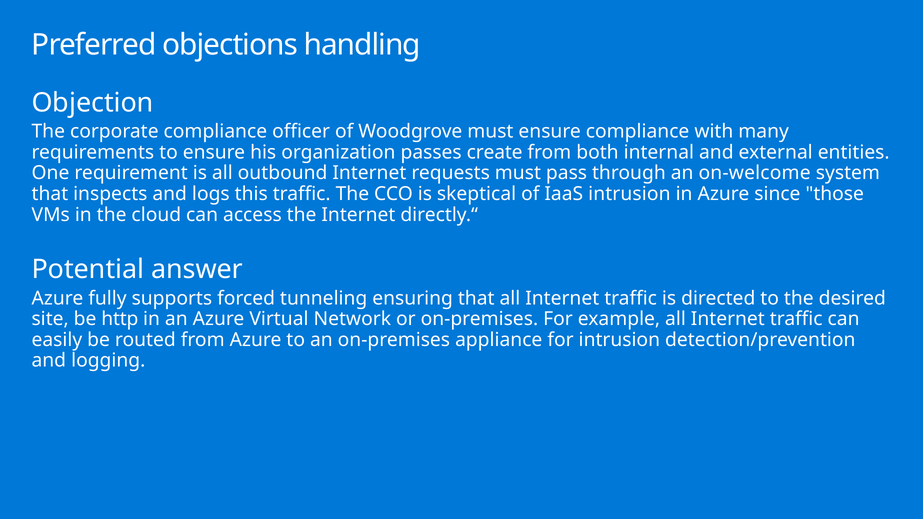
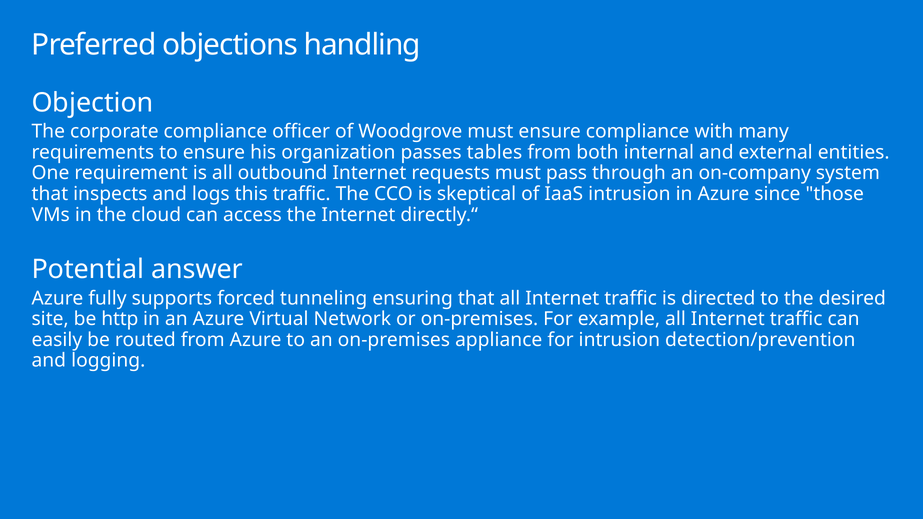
create: create -> tables (494, 152)
on-welcome: on-welcome -> on-company (755, 173)
